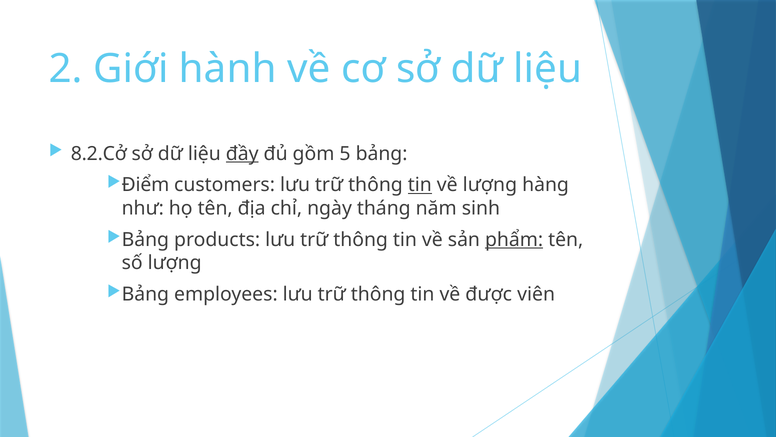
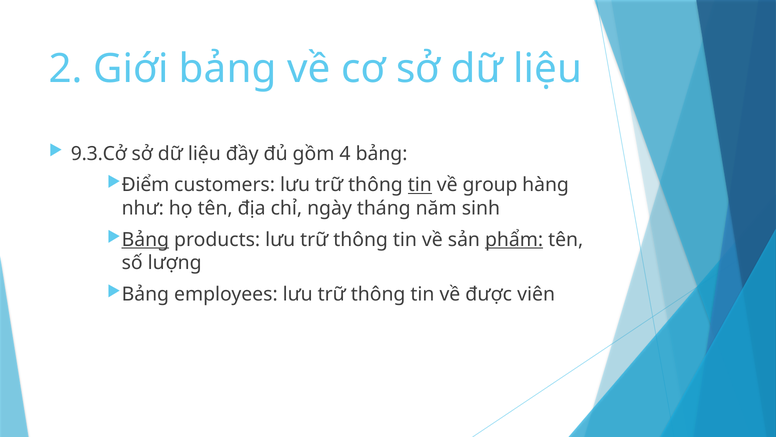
Giới hành: hành -> bảng (228, 69)
8.2.Cở: 8.2.Cở -> 9.3.Cở (99, 153)
đầy underline: present -> none (242, 153)
5: 5 -> 4 (345, 153)
về lượng: lượng -> group (490, 185)
Bảng underline: none -> present (145, 239)
